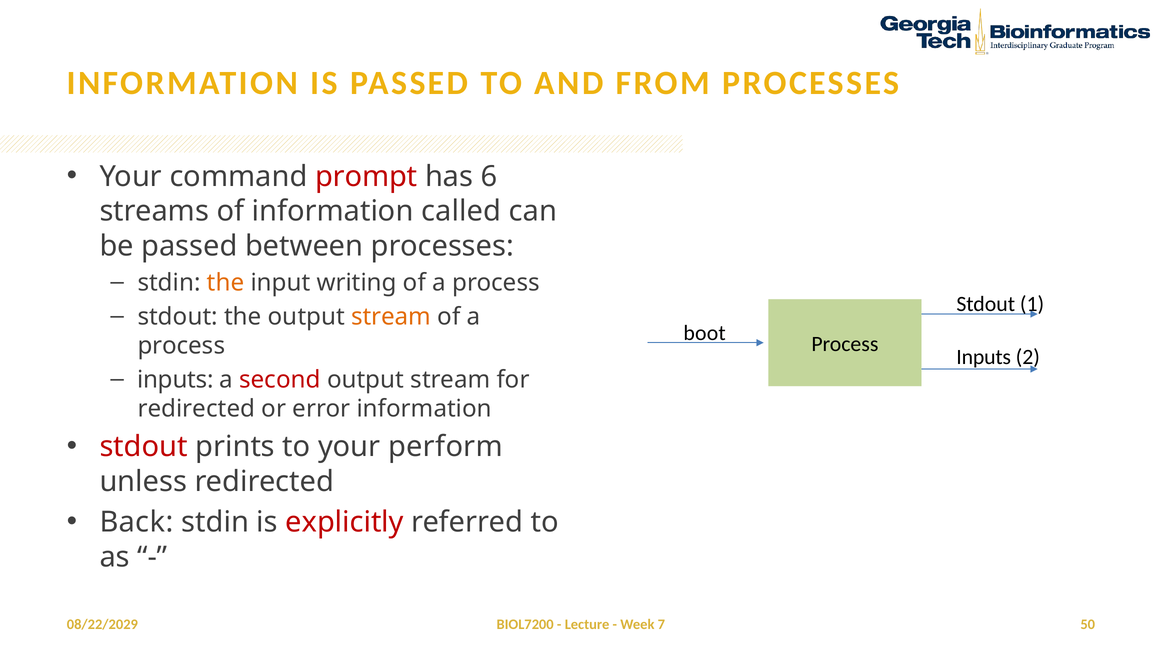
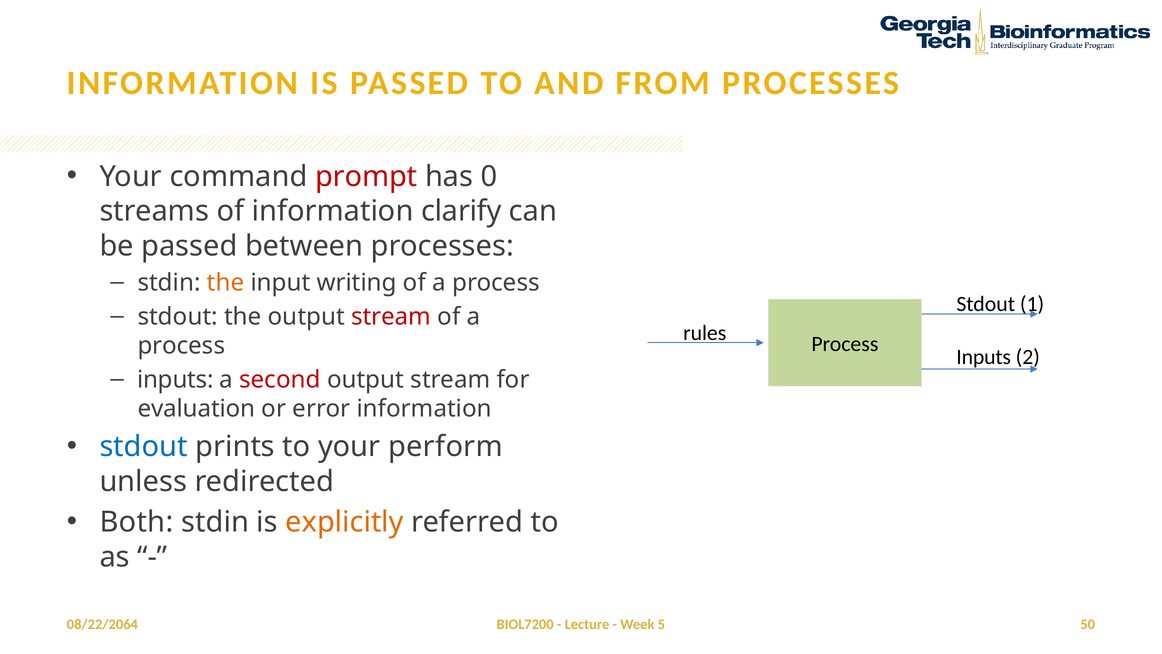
6: 6 -> 0 (489, 176)
called: called -> clarify (461, 211)
stream colour: orange -> red (391, 316)
boot: boot -> rules (705, 333)
redirected: redirected -> evaluation (196, 408)
stdout colour: red -> blue (144, 447)
Back: Back -> Both (136, 522)
explicitly colour: red -> orange (345, 522)
7: 7 -> 5 (661, 624)
08/22/2029: 08/22/2029 -> 08/22/2064 (102, 624)
